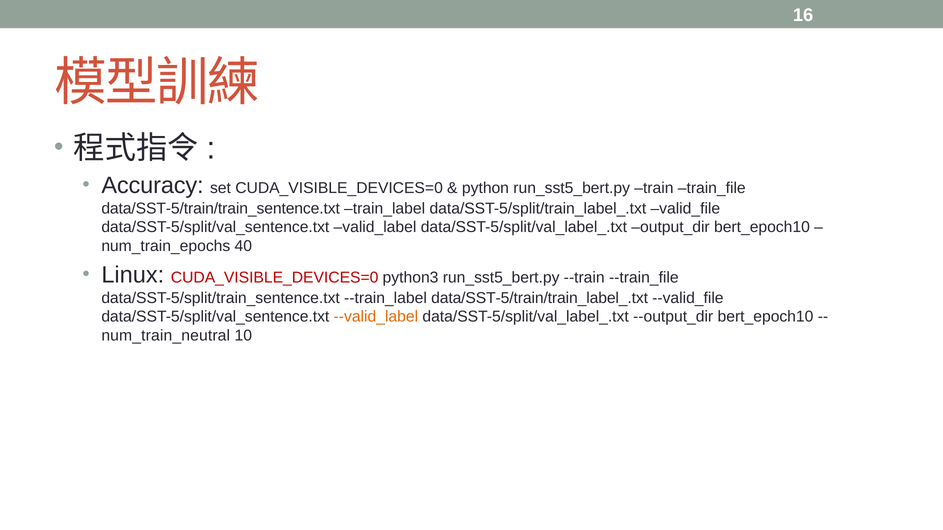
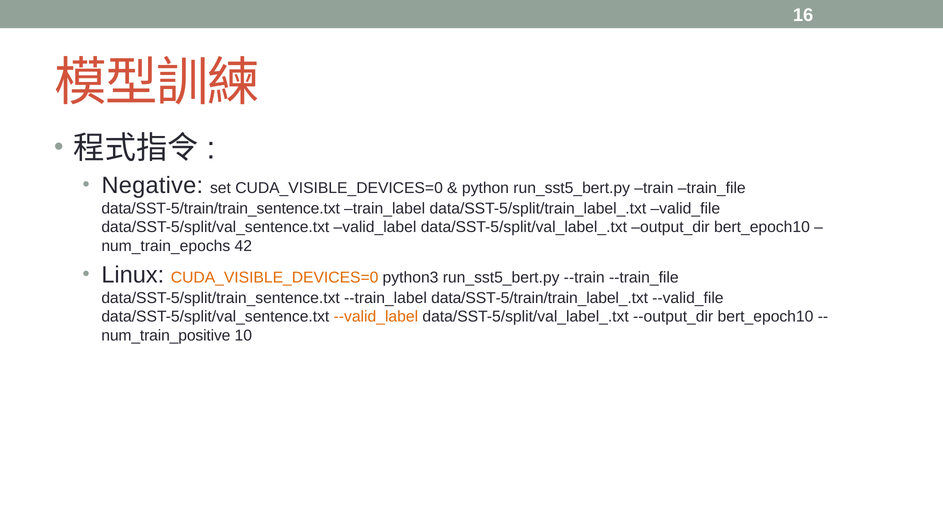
Accuracy: Accuracy -> Negative (152, 186)
40: 40 -> 42 (243, 246)
CUDA_VISIBLE_DEVICES=0 colour: red -> orange (275, 278)
num_train_neutral: num_train_neutral -> num_train_positive (166, 336)
